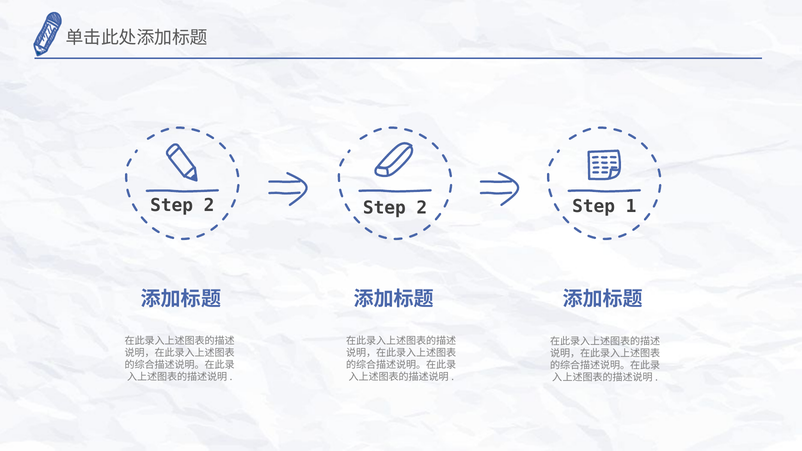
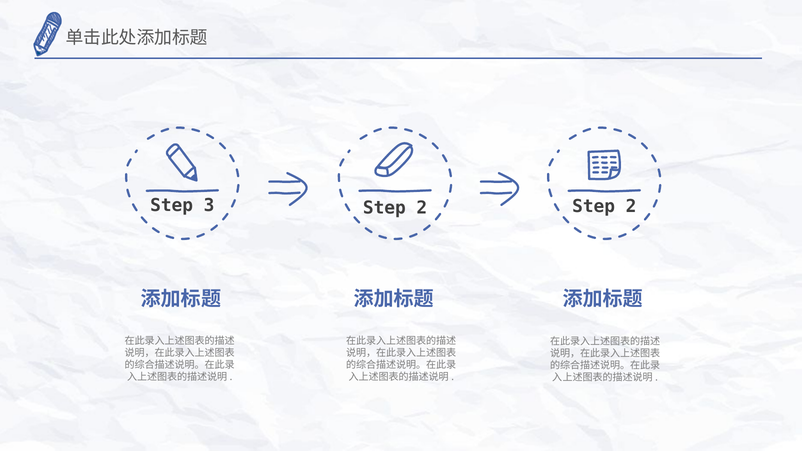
2: 2 -> 3 (209, 205)
2 Step 1: 1 -> 2 (631, 207)
